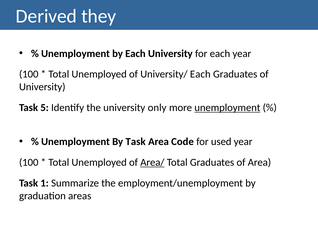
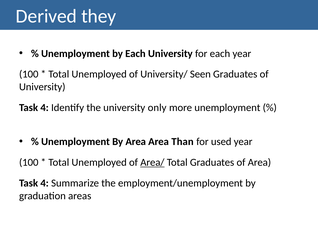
University/ Each: Each -> Seen (200, 74)
5: 5 -> 4 (45, 107)
unemployment underline: present -> none (227, 107)
By Task: Task -> Area (136, 141)
Code: Code -> Than (182, 141)
1: 1 -> 4 (45, 183)
